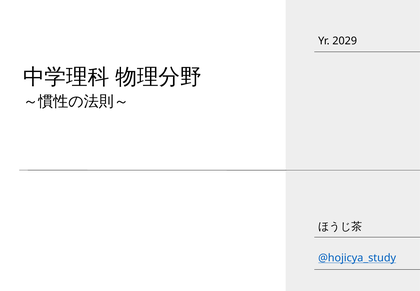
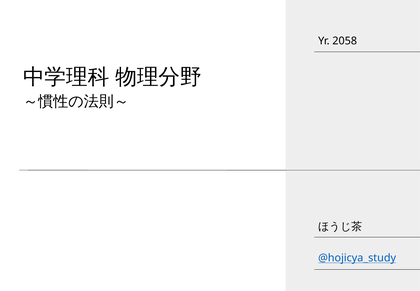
2029: 2029 -> 2058 (345, 41)
